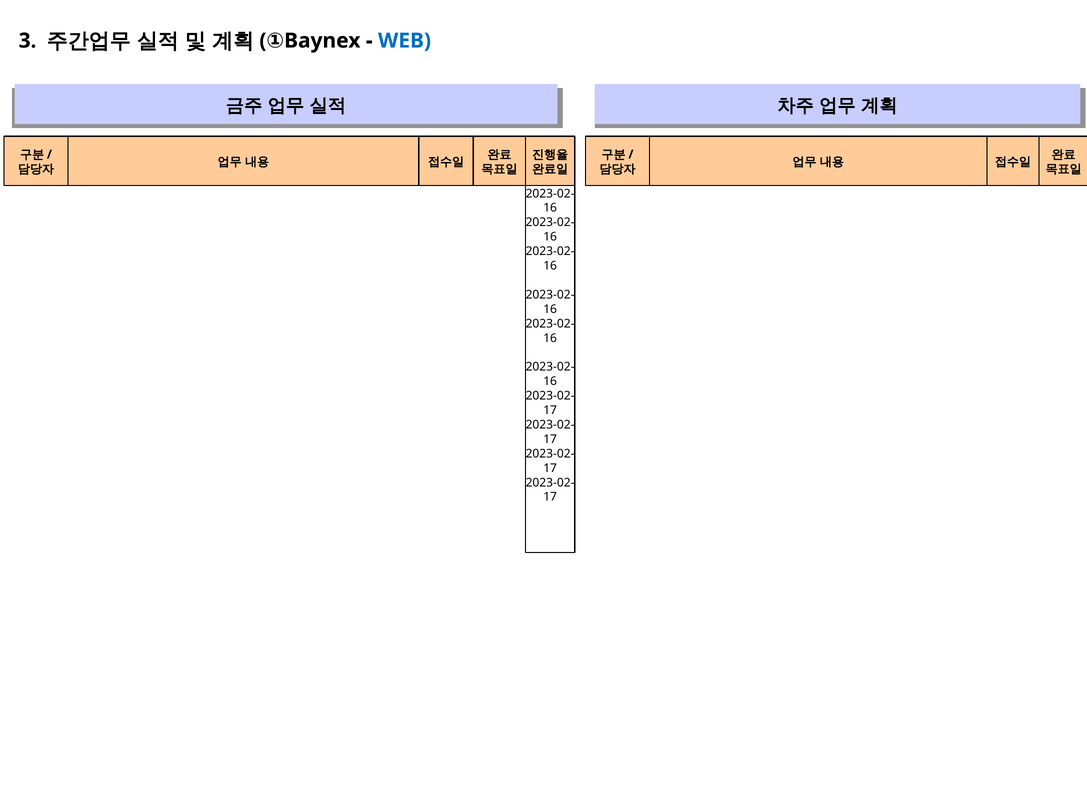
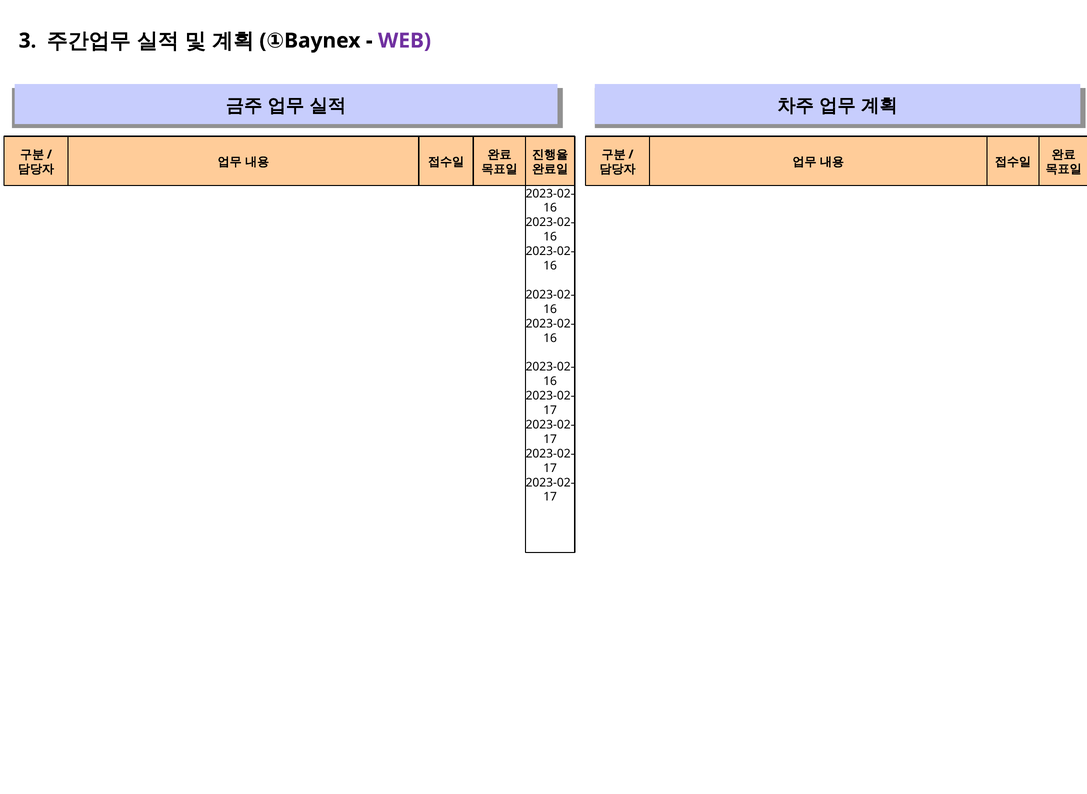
WEB colour: blue -> purple (405, 41)
